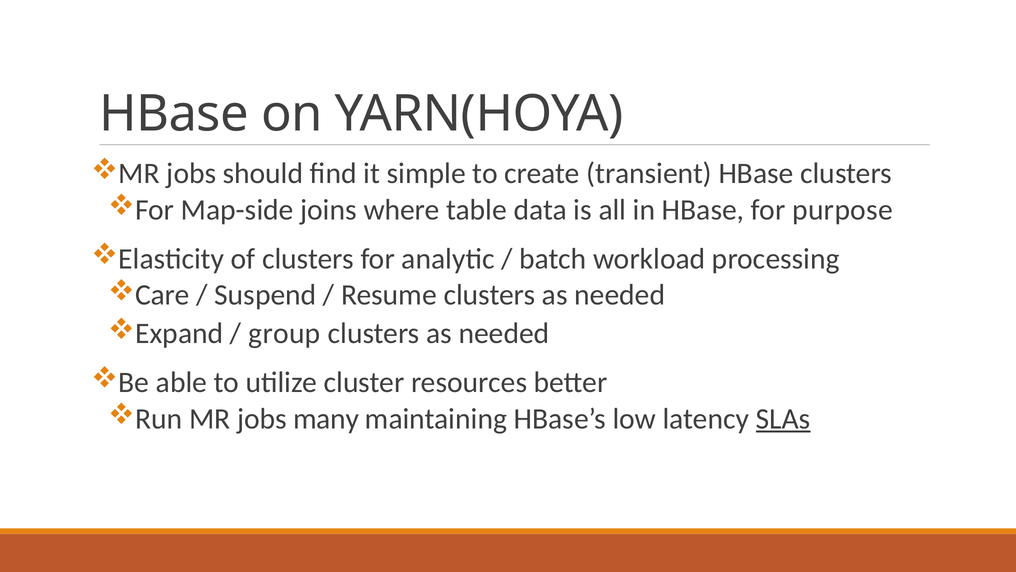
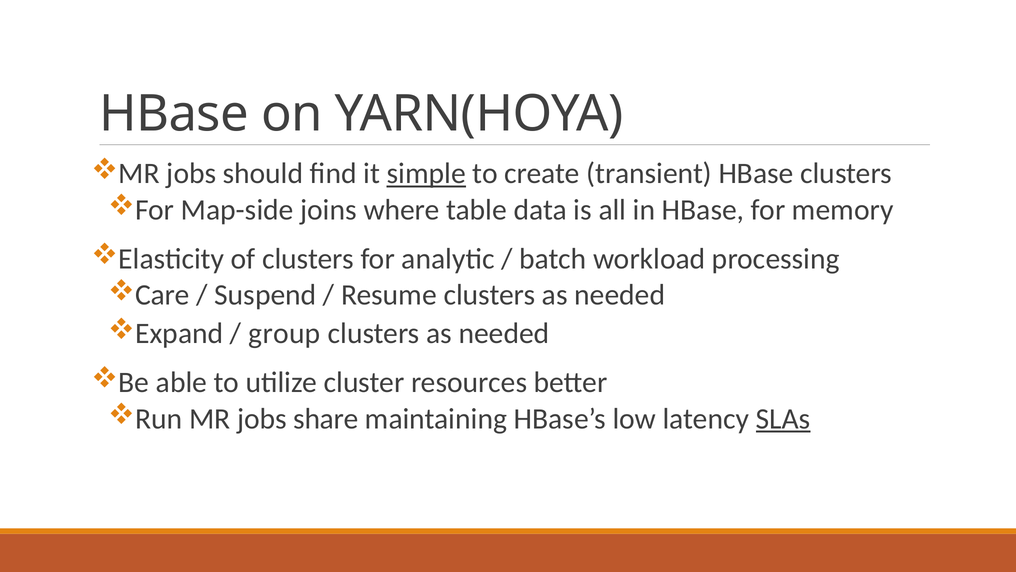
simple underline: none -> present (426, 173)
purpose: purpose -> memory (843, 210)
many: many -> share (326, 418)
